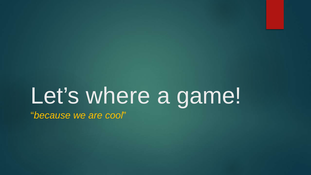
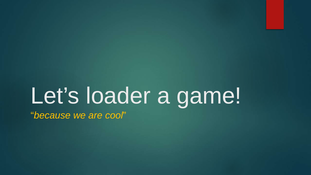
where: where -> loader (118, 96)
